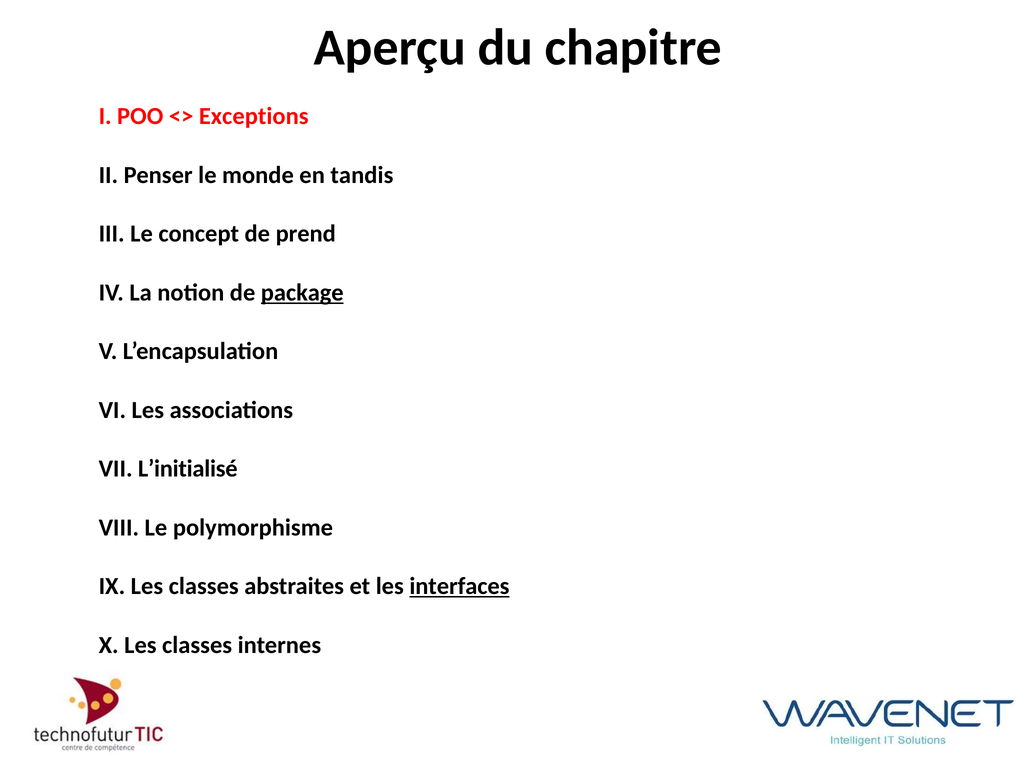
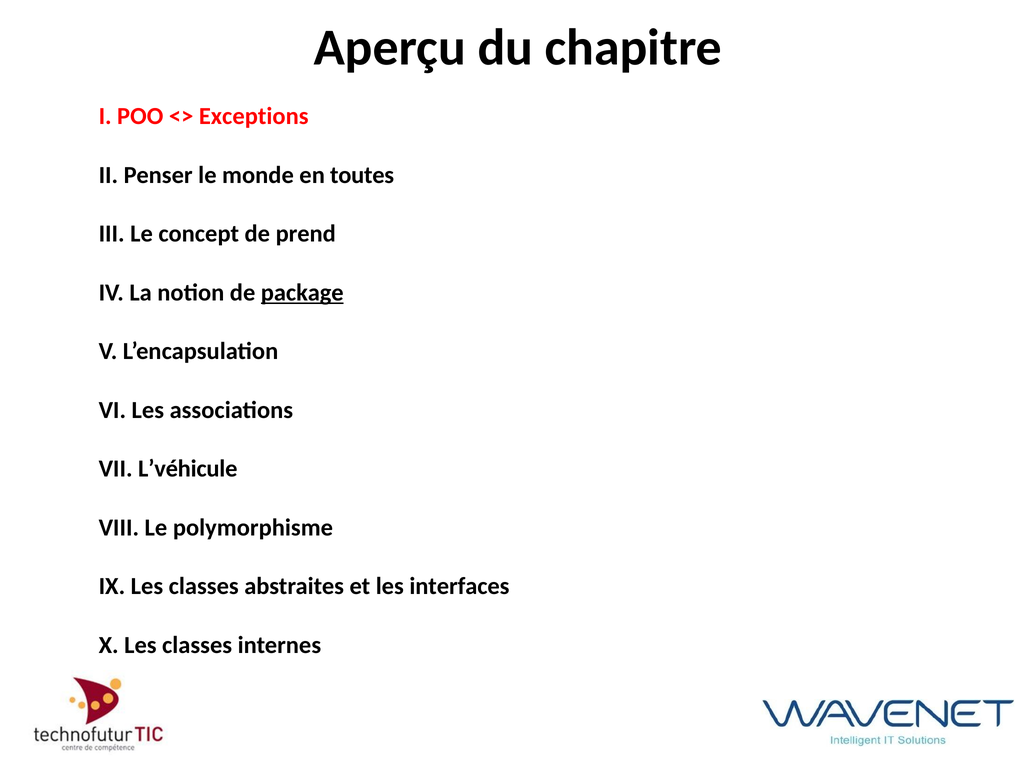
tandis: tandis -> toutes (362, 175)
L’initialisé: L’initialisé -> L’véhicule (188, 469)
interfaces underline: present -> none (459, 586)
